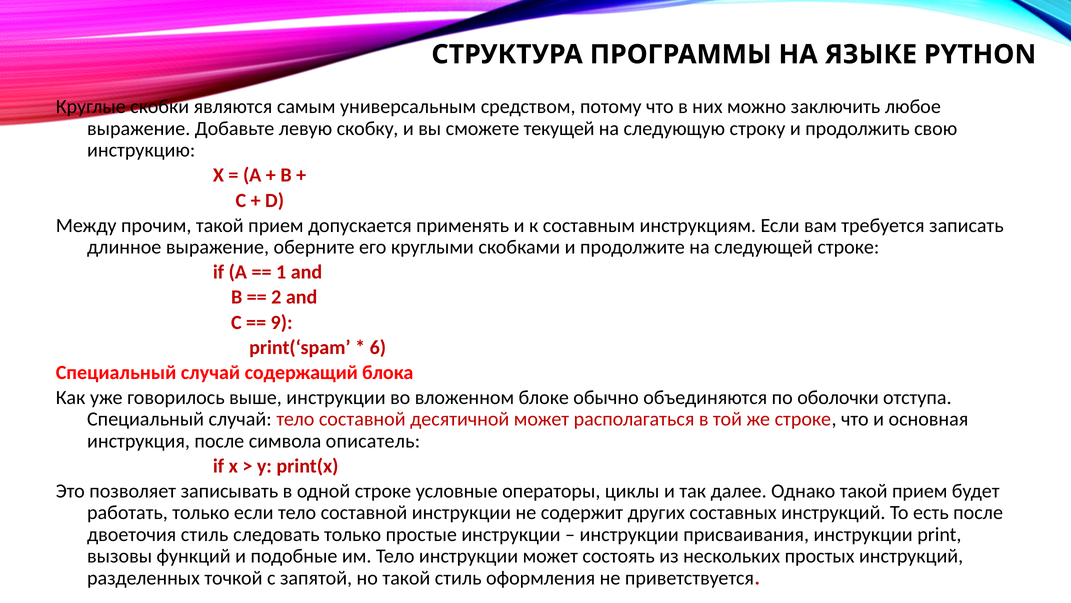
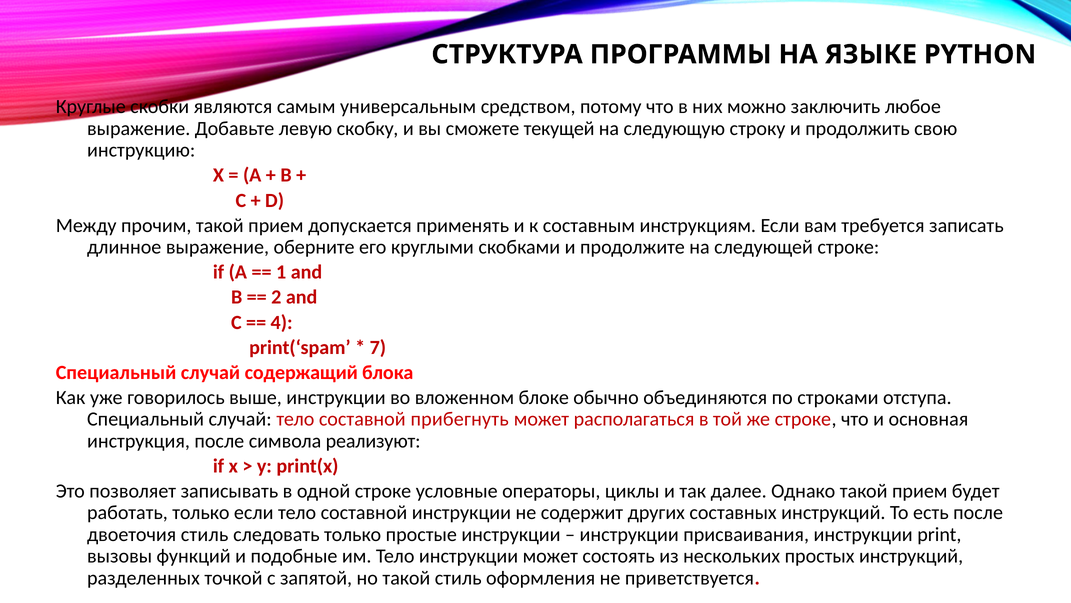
9: 9 -> 4 (282, 322)
6: 6 -> 7 (378, 347)
оболочки: оболочки -> строками (838, 397)
десятичной: десятичной -> прибегнуть (460, 419)
описатель: описатель -> реализуют (373, 441)
